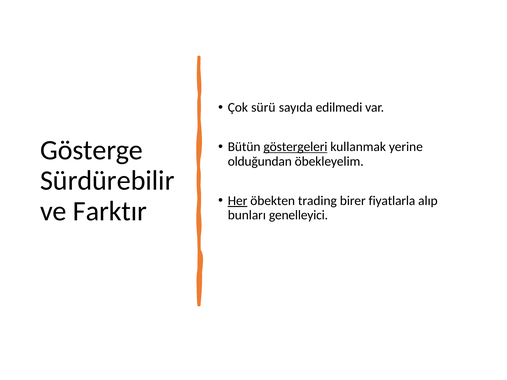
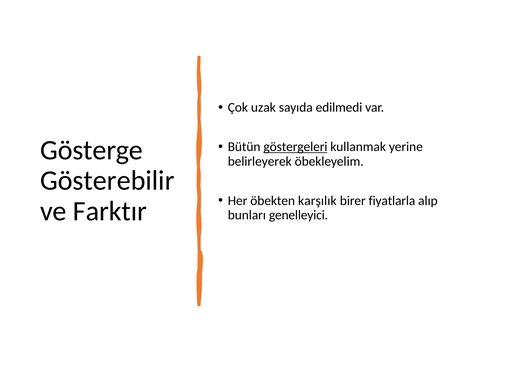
sürü: sürü -> uzak (263, 108)
olduğundan: olduğundan -> belirleyerek (260, 161)
Sürdürebilir: Sürdürebilir -> Gösterebilir (107, 181)
Her underline: present -> none (238, 201)
trading: trading -> karşılık (317, 201)
